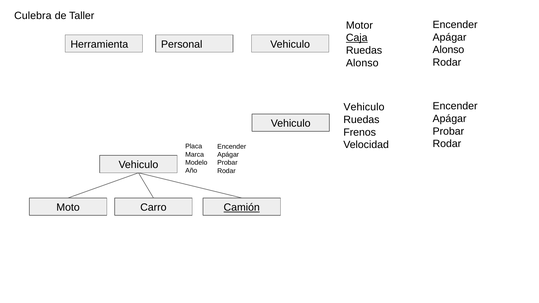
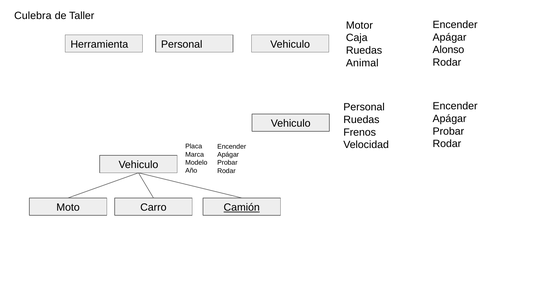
Caja underline: present -> none (357, 38)
Alonso: Alonso -> Animal (362, 63)
Vehiculo: Vehiculo -> Personal (364, 107)
